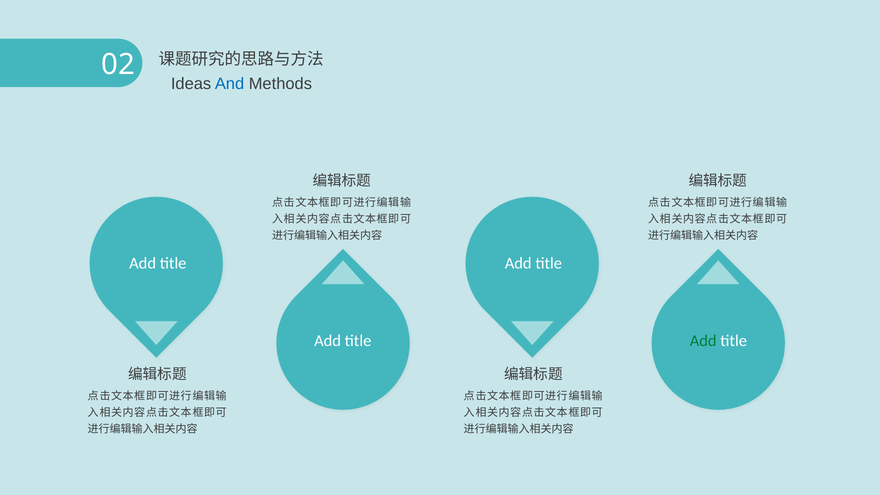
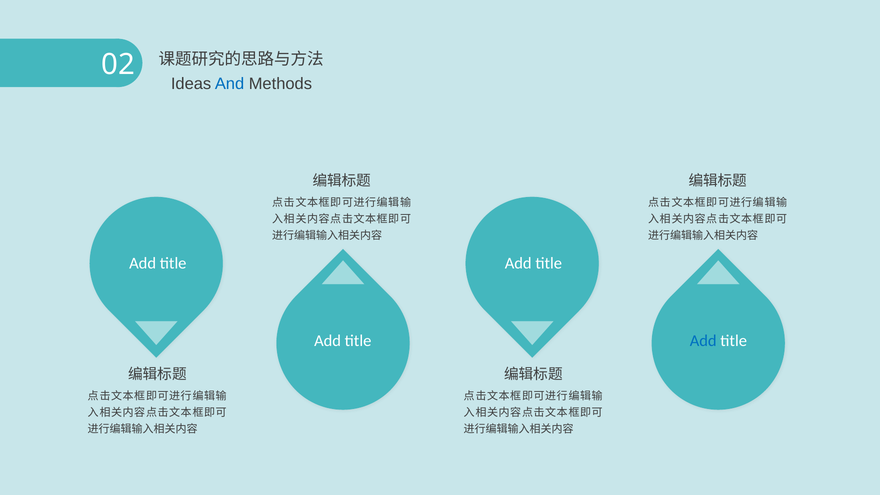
Add colour: green -> blue (703, 341)
